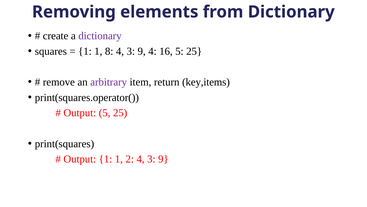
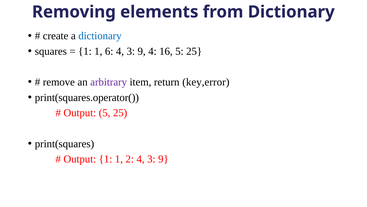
dictionary colour: purple -> blue (100, 36)
8: 8 -> 6 (109, 51)
key,items: key,items -> key,error (206, 82)
